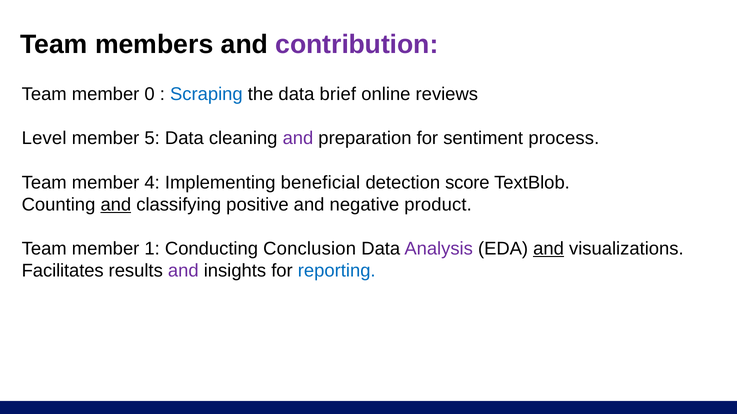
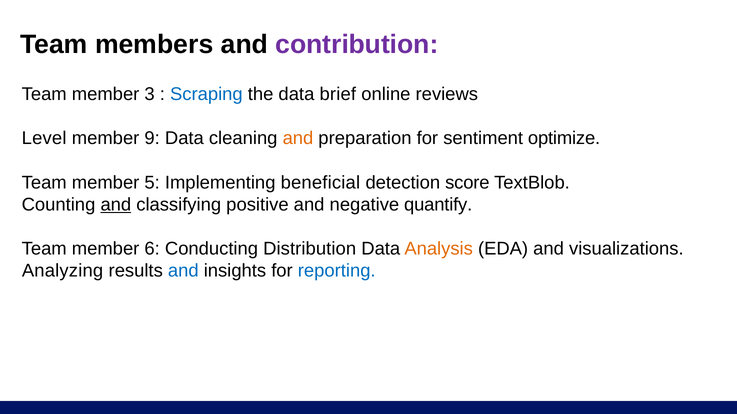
0: 0 -> 3 (150, 94)
5: 5 -> 9 (152, 138)
and colour: purple -> orange (298, 138)
process: process -> optimize (564, 138)
4: 4 -> 5 (152, 183)
product: product -> quantify (438, 205)
1: 1 -> 6 (152, 249)
Conclusion: Conclusion -> Distribution (310, 249)
Analysis colour: purple -> orange (439, 249)
and underline: present -> none (549, 249)
Facilitates: Facilitates -> Analyzing (63, 271)
and colour: purple -> blue (183, 271)
